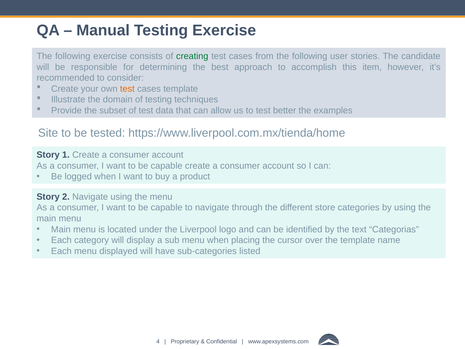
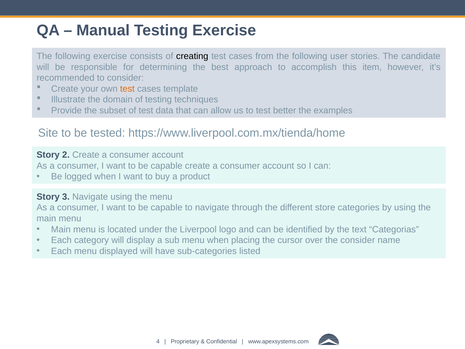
creating colour: green -> black (192, 56)
1: 1 -> 2 (66, 155)
2: 2 -> 3 (66, 197)
the template: template -> consider (358, 240)
